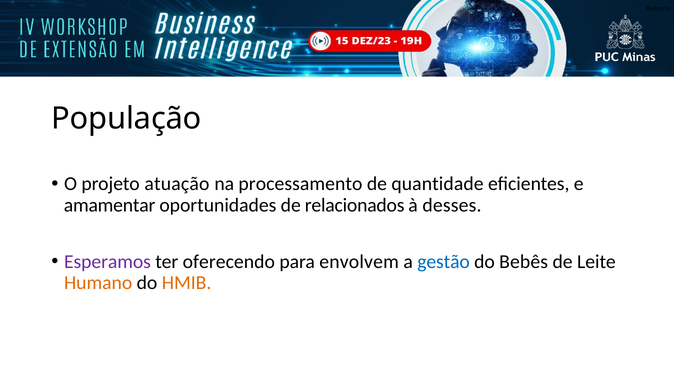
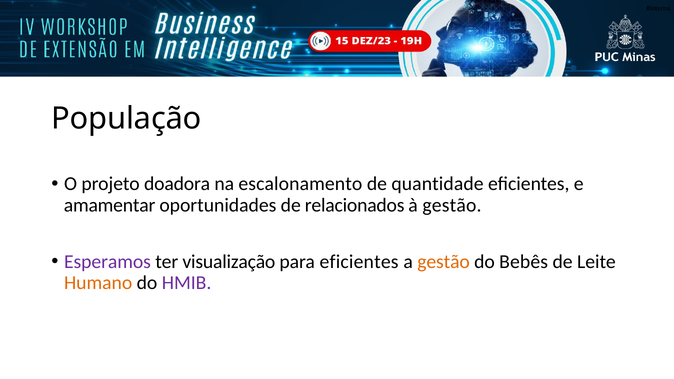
atuação: atuação -> doadora (177, 184)
processamento: processamento -> escalonamento (300, 184)
à desses: desses -> gestão (452, 205)
oferecendo: oferecendo -> visualização (229, 262)
para envolvem: envolvem -> eficientes (359, 262)
gestão colour: blue -> orange (444, 262)
HMIB colour: orange -> purple (187, 283)
